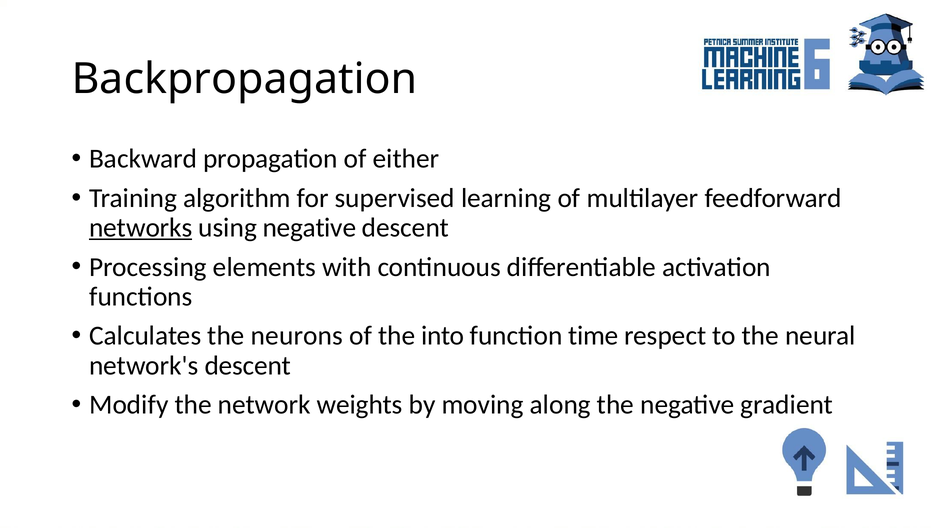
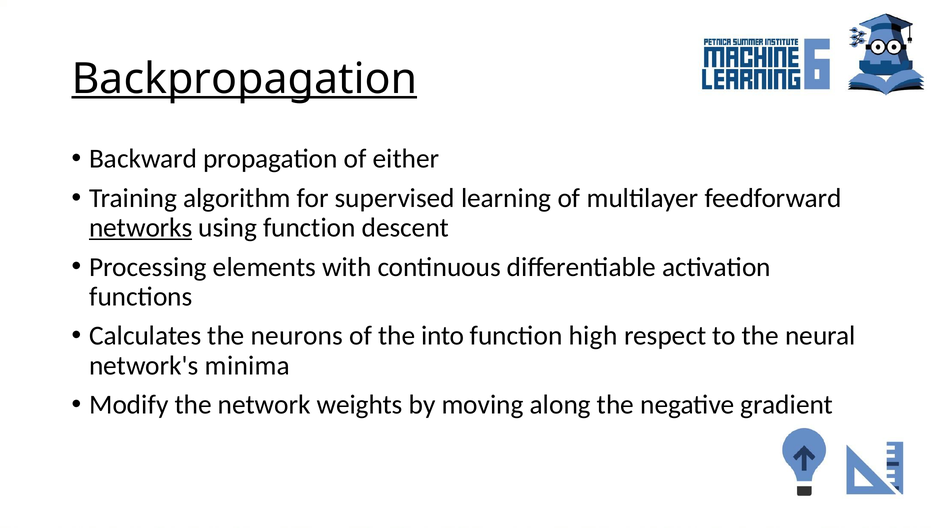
Backpropagation underline: none -> present (244, 79)
using negative: negative -> function (309, 228)
time: time -> high (593, 336)
network's descent: descent -> minima (248, 366)
